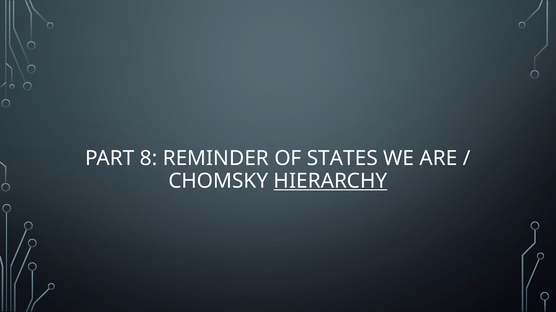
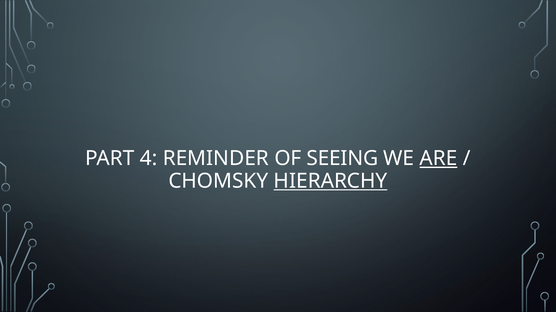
8: 8 -> 4 (149, 159)
STATES: STATES -> SEEING (342, 159)
ARE underline: none -> present (439, 159)
